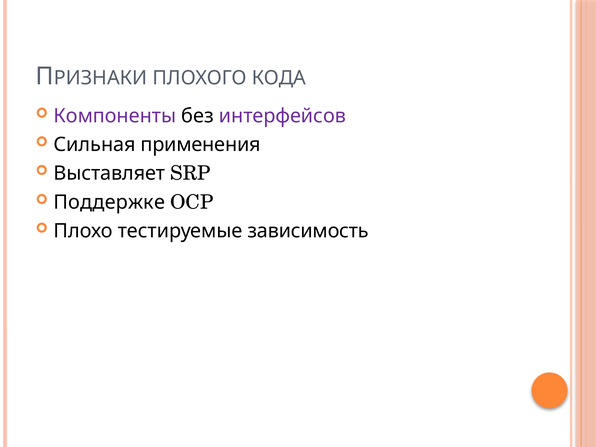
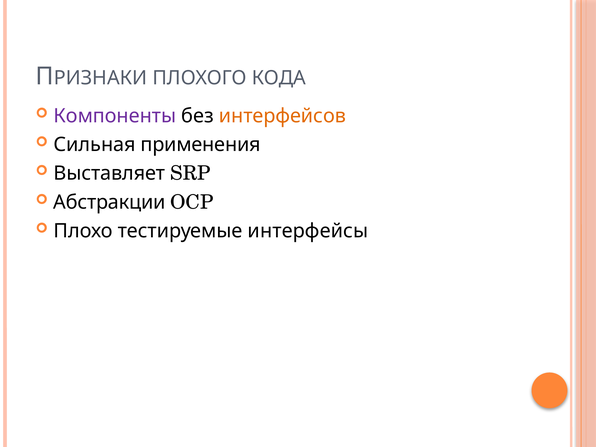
интерфейсов colour: purple -> orange (282, 116)
Поддержке: Поддержке -> Абстракции (109, 202)
зависимость: зависимость -> интерфейсы (308, 231)
